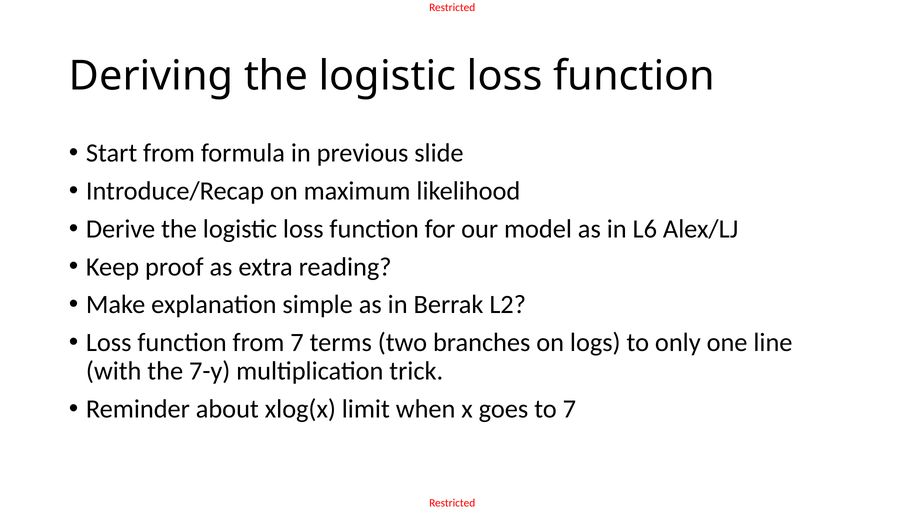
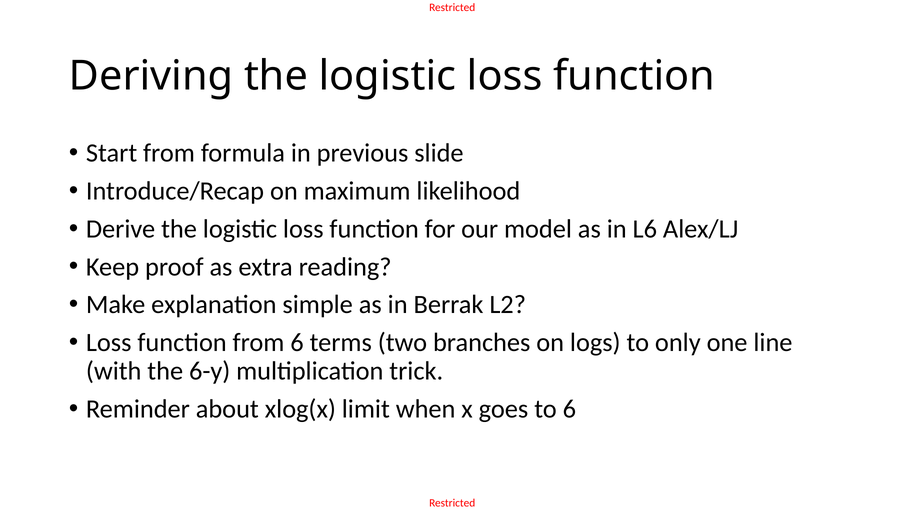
from 7: 7 -> 6 (297, 343)
7-y: 7-y -> 6-y (210, 371)
to 7: 7 -> 6 (569, 409)
